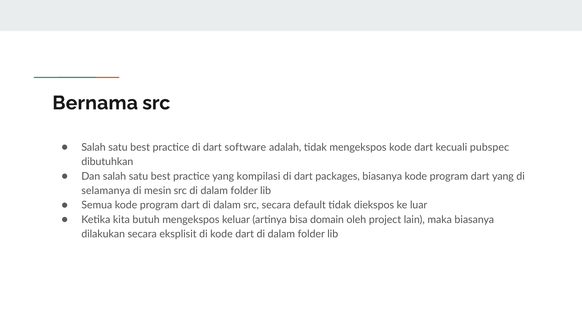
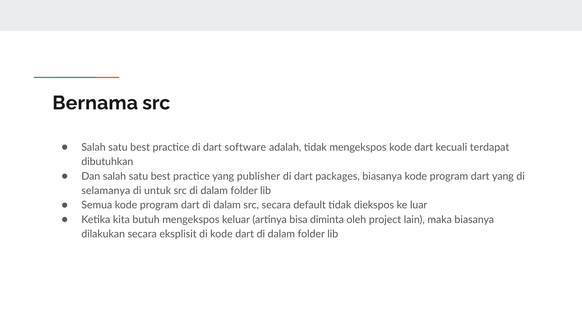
pubspec: pubspec -> terdapat (490, 147)
kompilasi: kompilasi -> publisher (258, 176)
mesin: mesin -> untuk (158, 190)
domain: domain -> diminta (327, 219)
